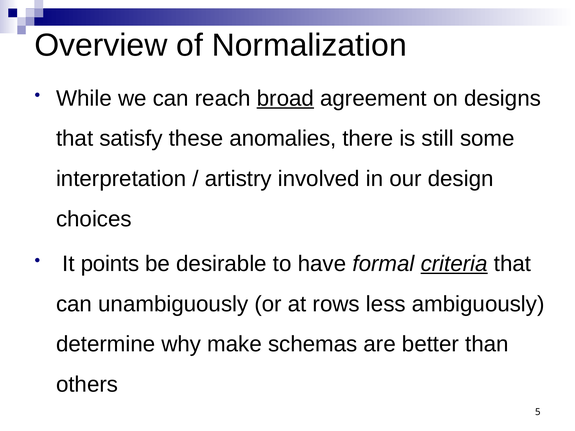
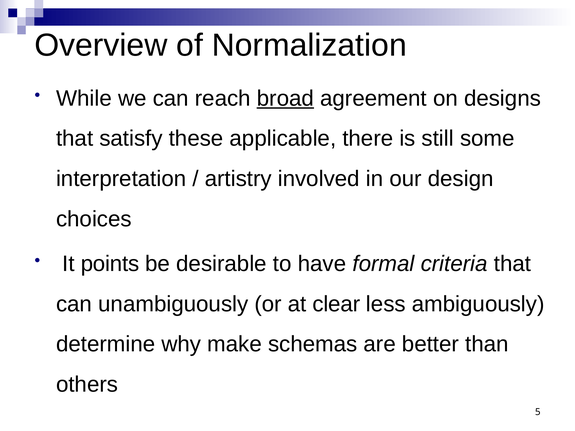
anomalies: anomalies -> applicable (283, 139)
criteria underline: present -> none (454, 264)
rows: rows -> clear (336, 304)
